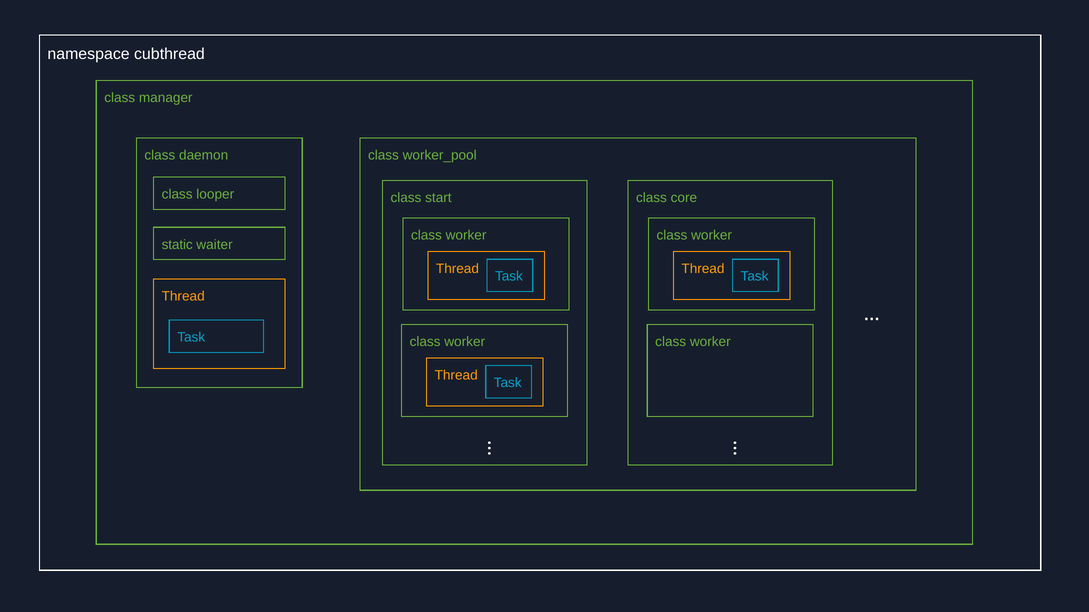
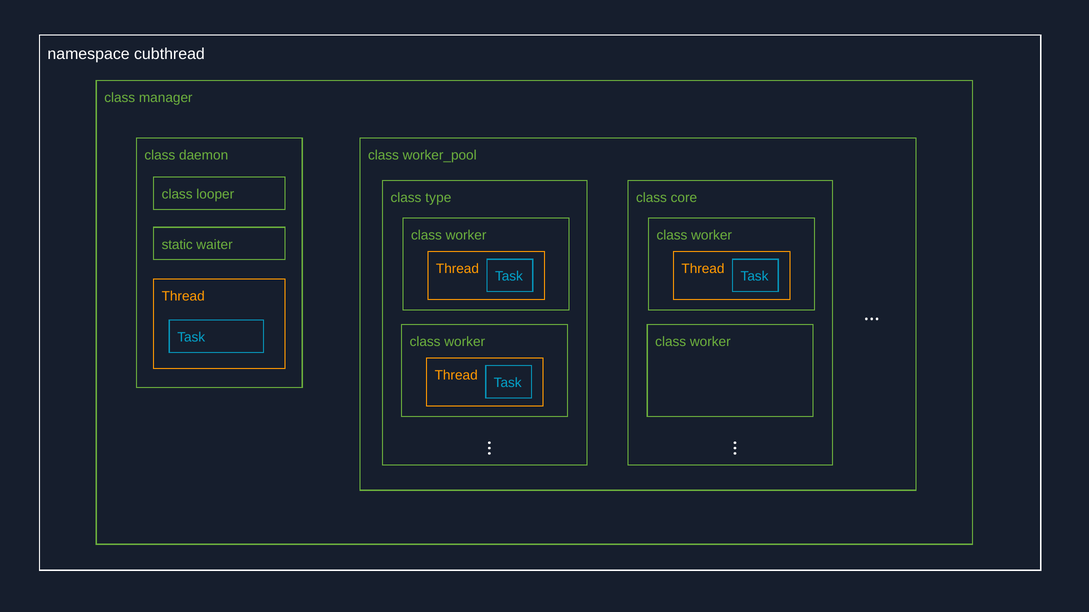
start: start -> type (438, 198)
